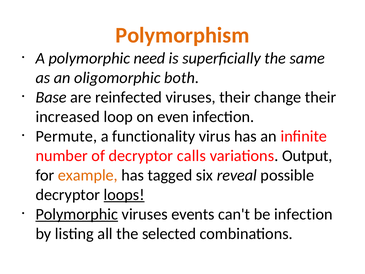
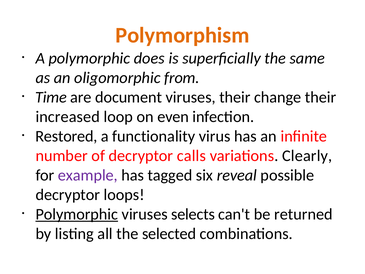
need: need -> does (149, 58)
both: both -> from (182, 78)
Base: Base -> Time (51, 97)
reinfected: reinfected -> document (129, 97)
Permute: Permute -> Restored (66, 136)
Output: Output -> Clearly (307, 156)
example colour: orange -> purple (88, 175)
loops underline: present -> none (124, 195)
events: events -> selects (193, 214)
be infection: infection -> returned (303, 214)
